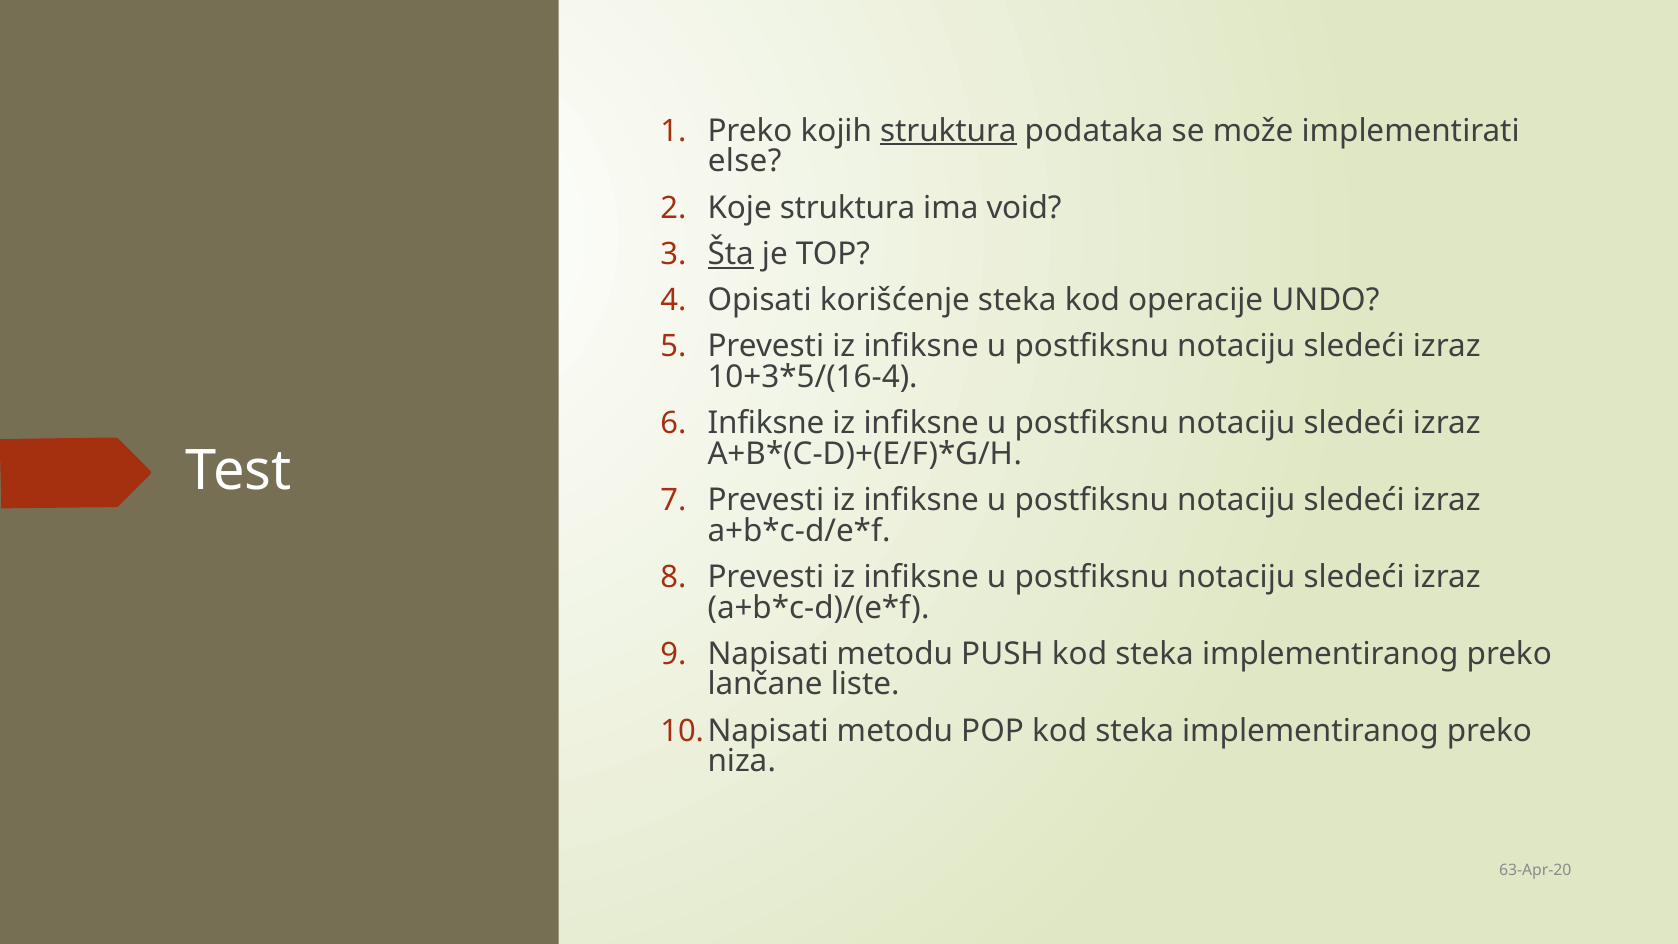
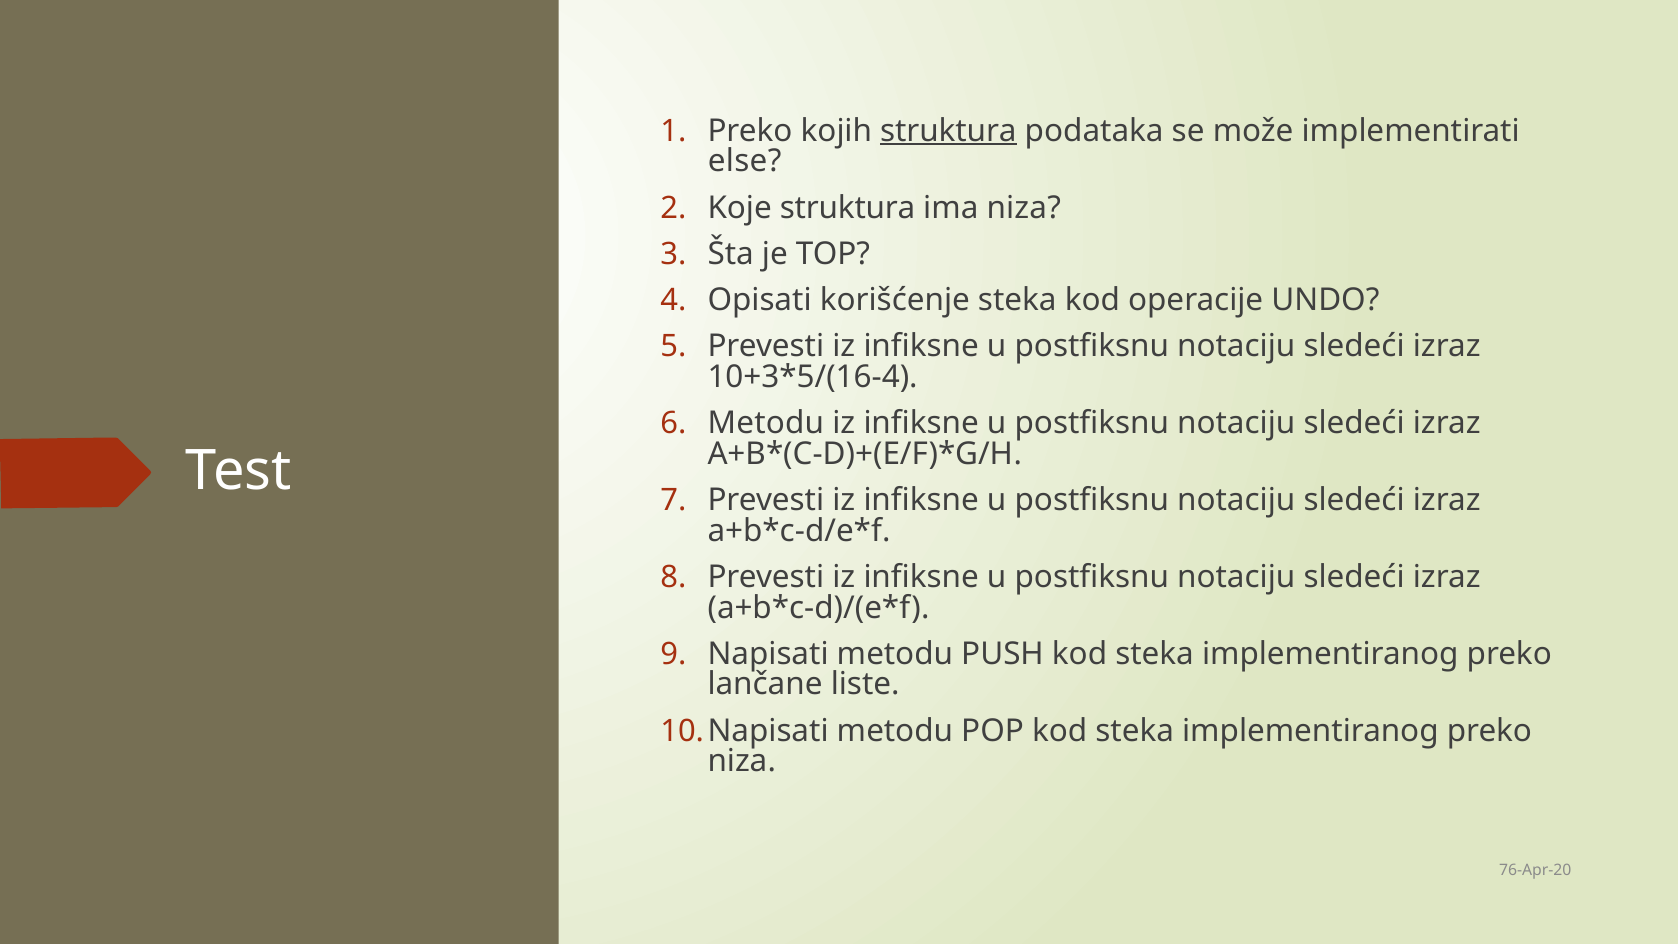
ima void: void -> niza (1024, 208)
Šta underline: present -> none (731, 254)
Infiksne: Infiksne -> Metodu (766, 423)
63-Apr-20: 63-Apr-20 -> 76-Apr-20 (1535, 870)
